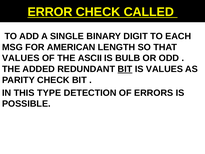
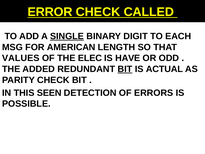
SINGLE underline: none -> present (67, 36)
ASCII: ASCII -> ELEC (90, 58)
BULB: BULB -> HAVE (128, 58)
IS VALUES: VALUES -> ACTUAL (165, 69)
TYPE: TYPE -> SEEN (49, 93)
